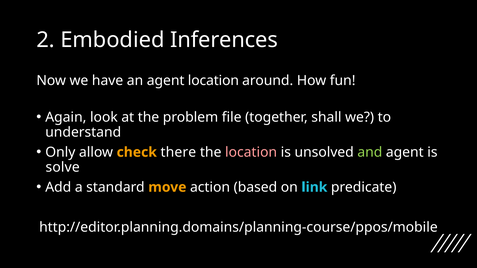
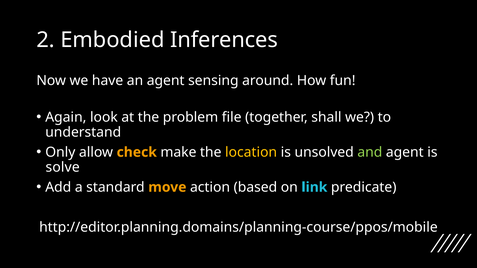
agent location: location -> sensing (213, 81)
there: there -> make (178, 152)
location colour: pink -> yellow (251, 152)
